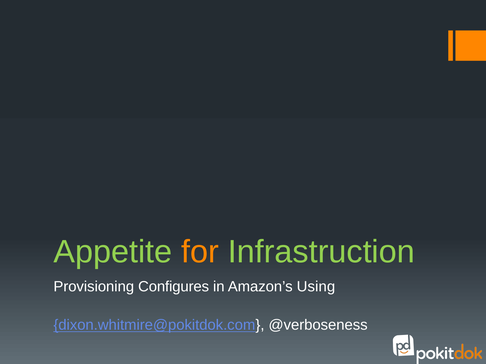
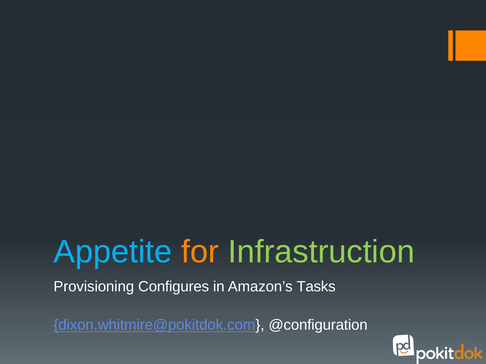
Appetite colour: light green -> light blue (113, 252)
Using: Using -> Tasks (316, 287)
@verboseness: @verboseness -> @configuration (318, 326)
